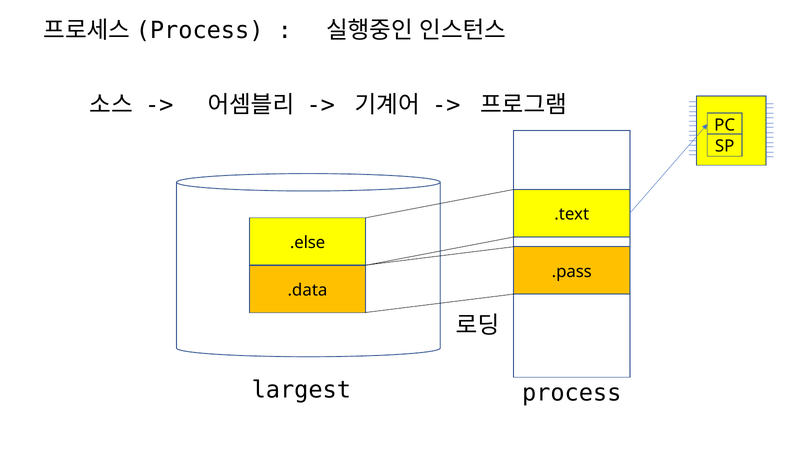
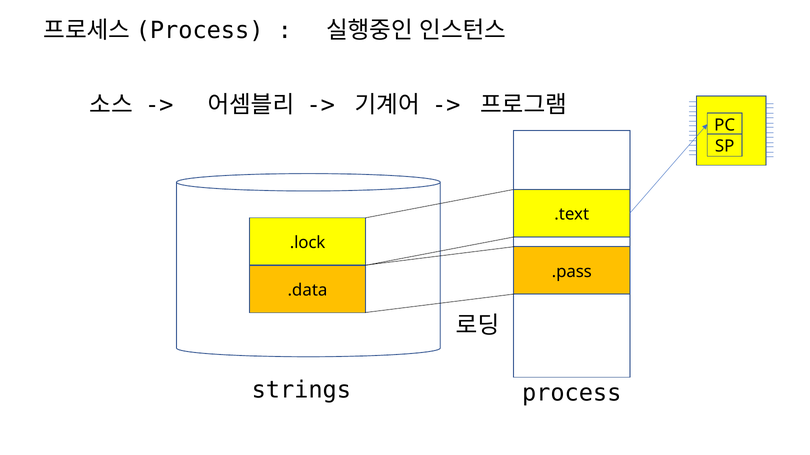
.else: .else -> .lock (308, 243)
largest: largest -> strings (301, 390)
